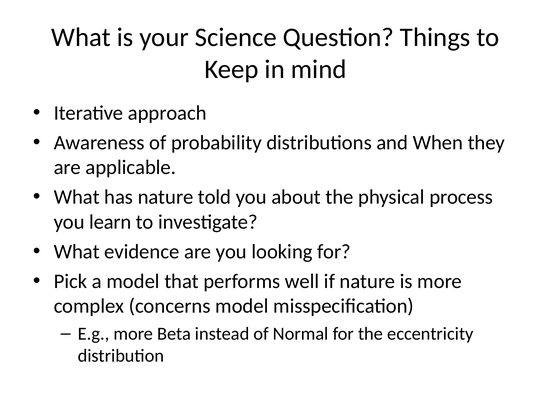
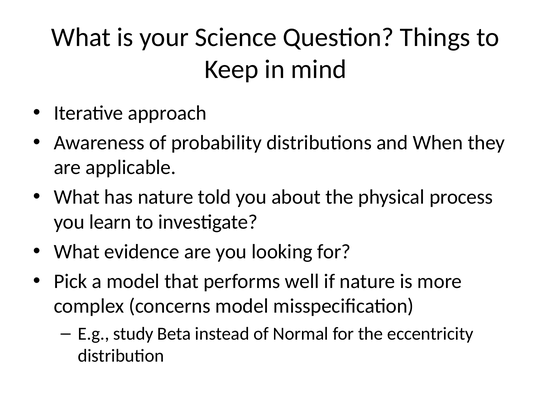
E.g more: more -> study (133, 334)
